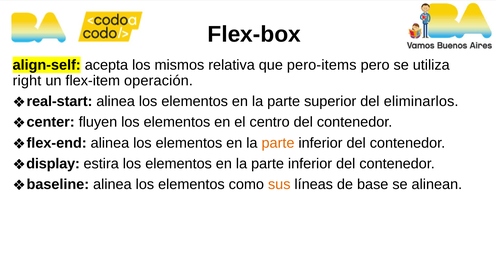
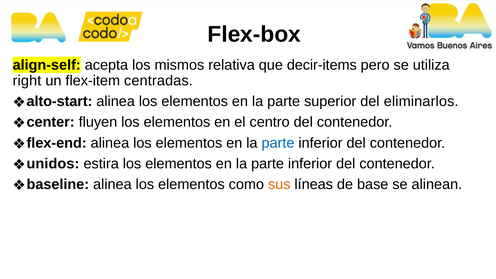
pero-items: pero-items -> decir-items (322, 65)
operación: operación -> centradas (158, 81)
real-start: real-start -> alto-start (59, 101)
parte colour: orange -> blue (278, 143)
display: display -> unidos (53, 164)
